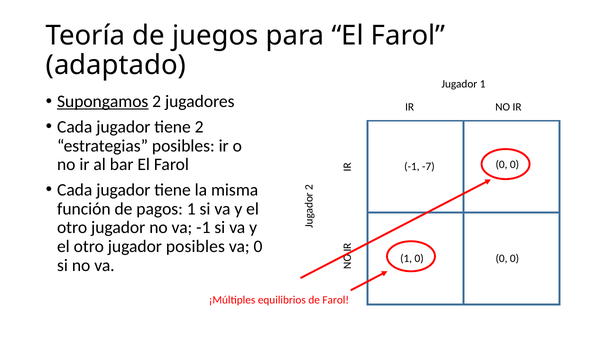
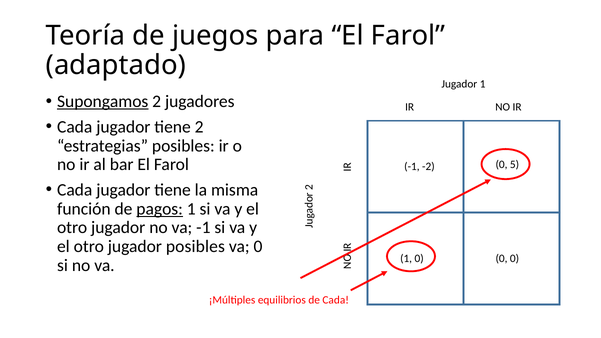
-7: -7 -> -2 (428, 167)
0: 0 -> 5 (515, 165)
pagos underline: none -> present (160, 209)
de Farol: Farol -> Cada (336, 300)
